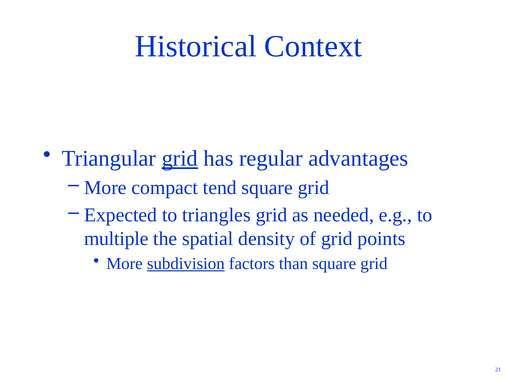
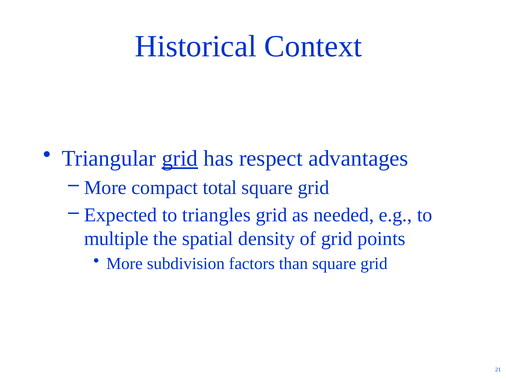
regular: regular -> respect (271, 159)
tend: tend -> total (220, 188)
subdivision underline: present -> none (186, 264)
